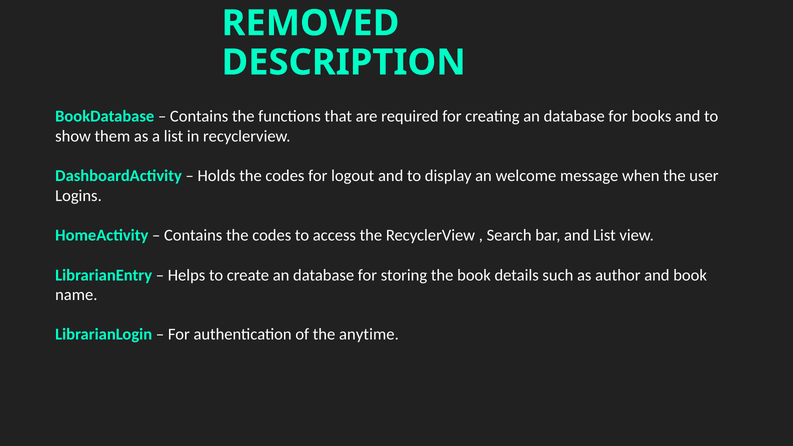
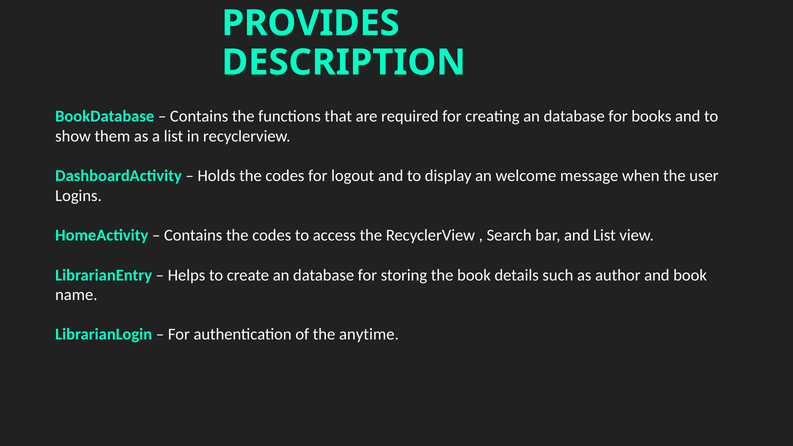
REMOVED: REMOVED -> PROVIDES (311, 23)
